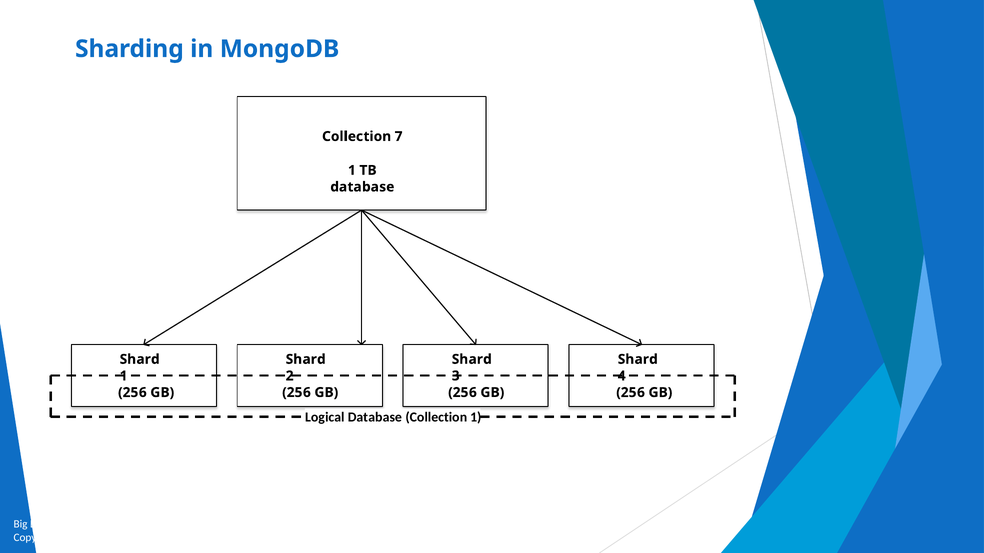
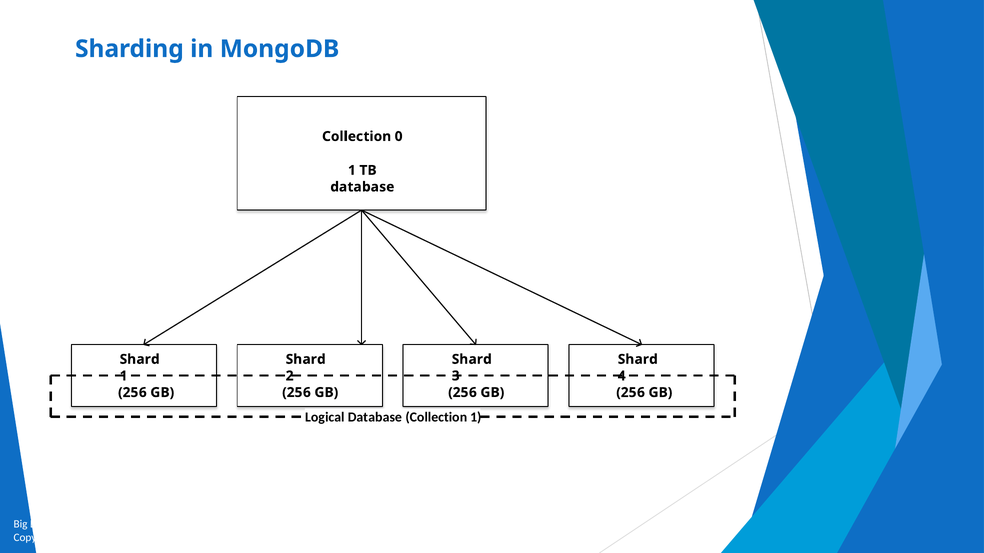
7: 7 -> 0 (399, 137)
